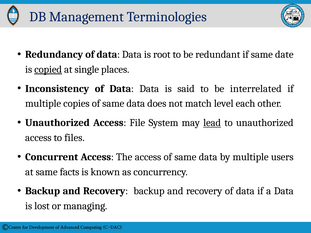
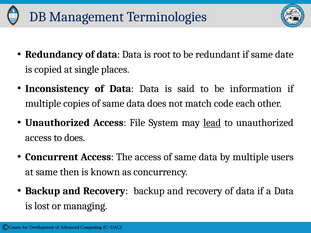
copied underline: present -> none (48, 70)
interrelated: interrelated -> information (256, 89)
level: level -> code (224, 104)
to files: files -> does (75, 138)
facts: facts -> then (70, 172)
